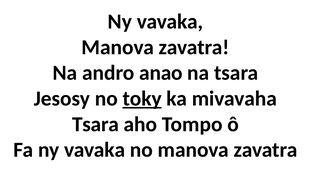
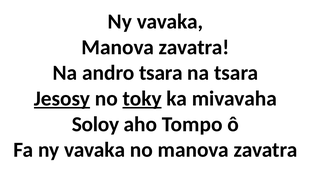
andro anao: anao -> tsara (161, 73)
Jesosy underline: none -> present (62, 99)
Tsara: Tsara -> Soloy (96, 124)
